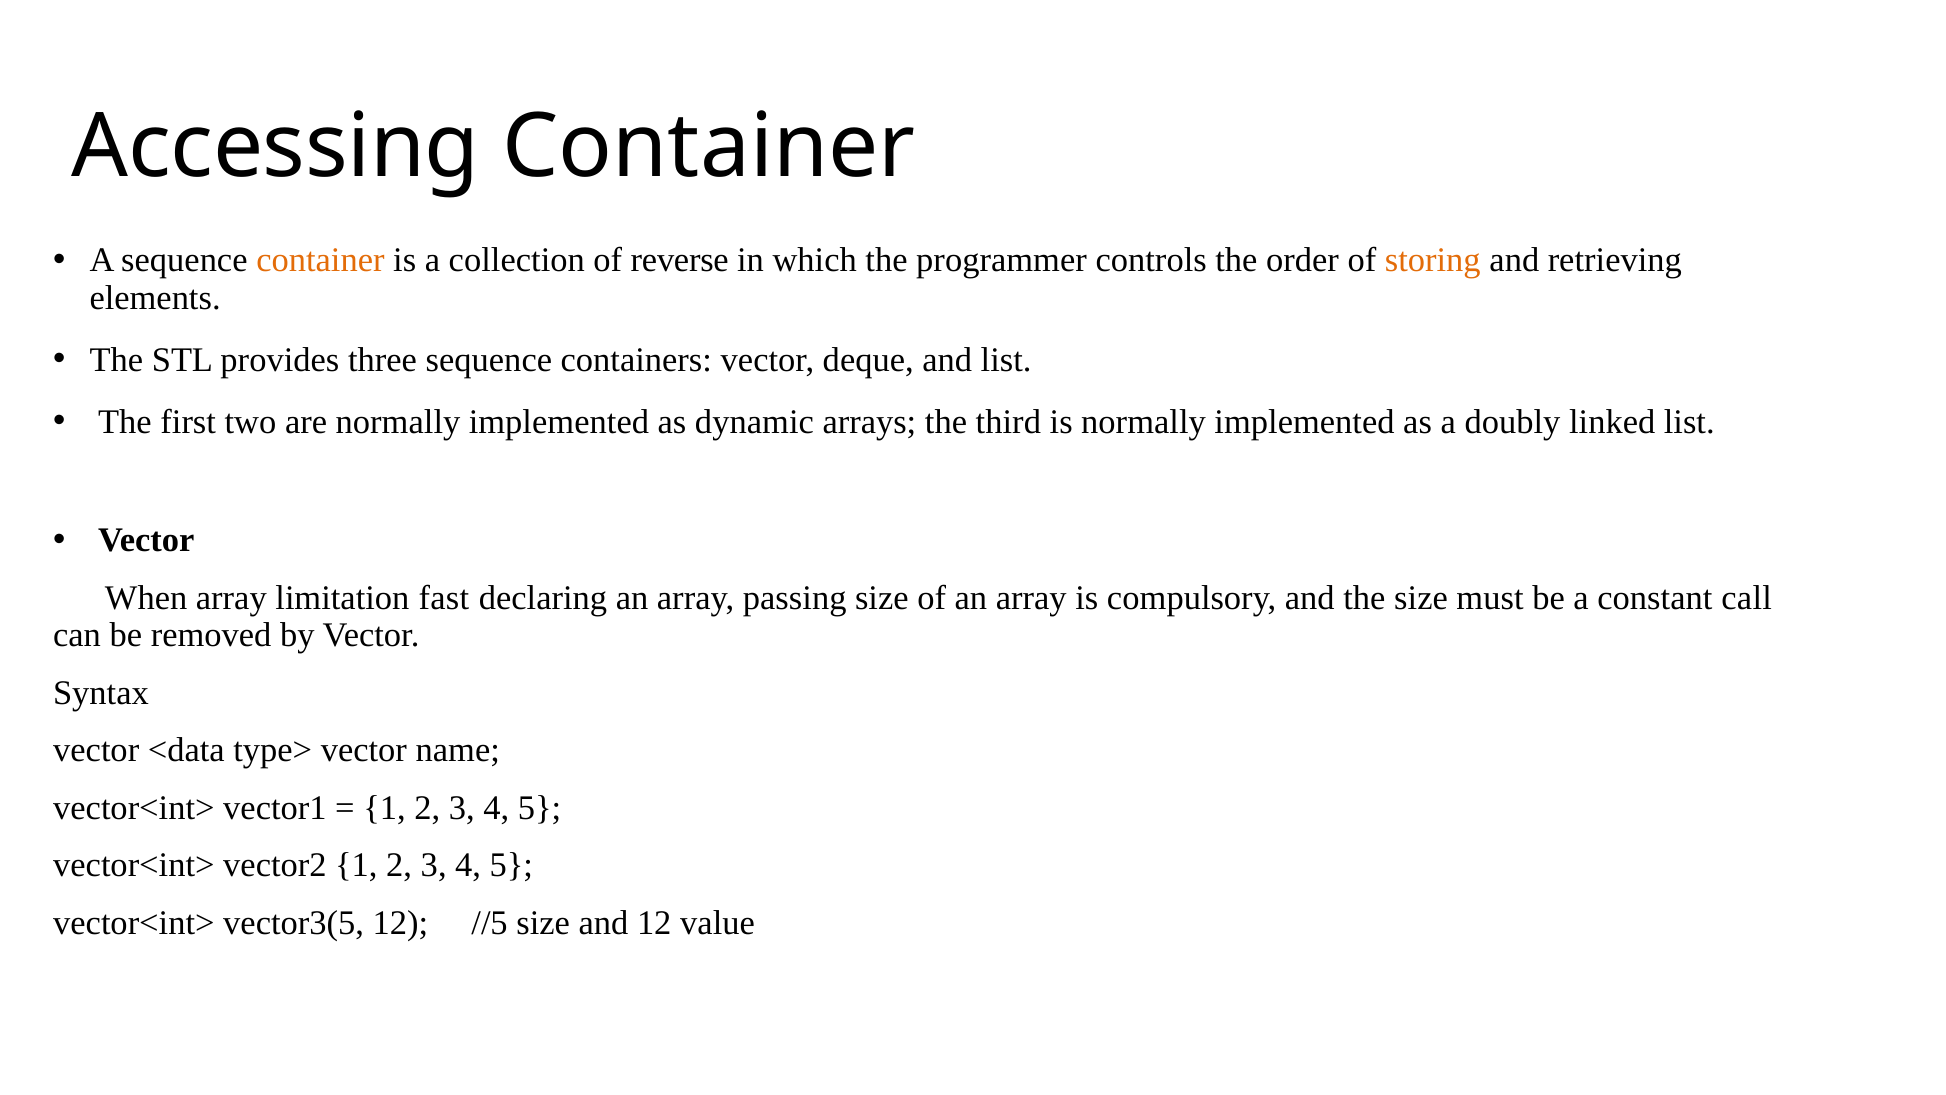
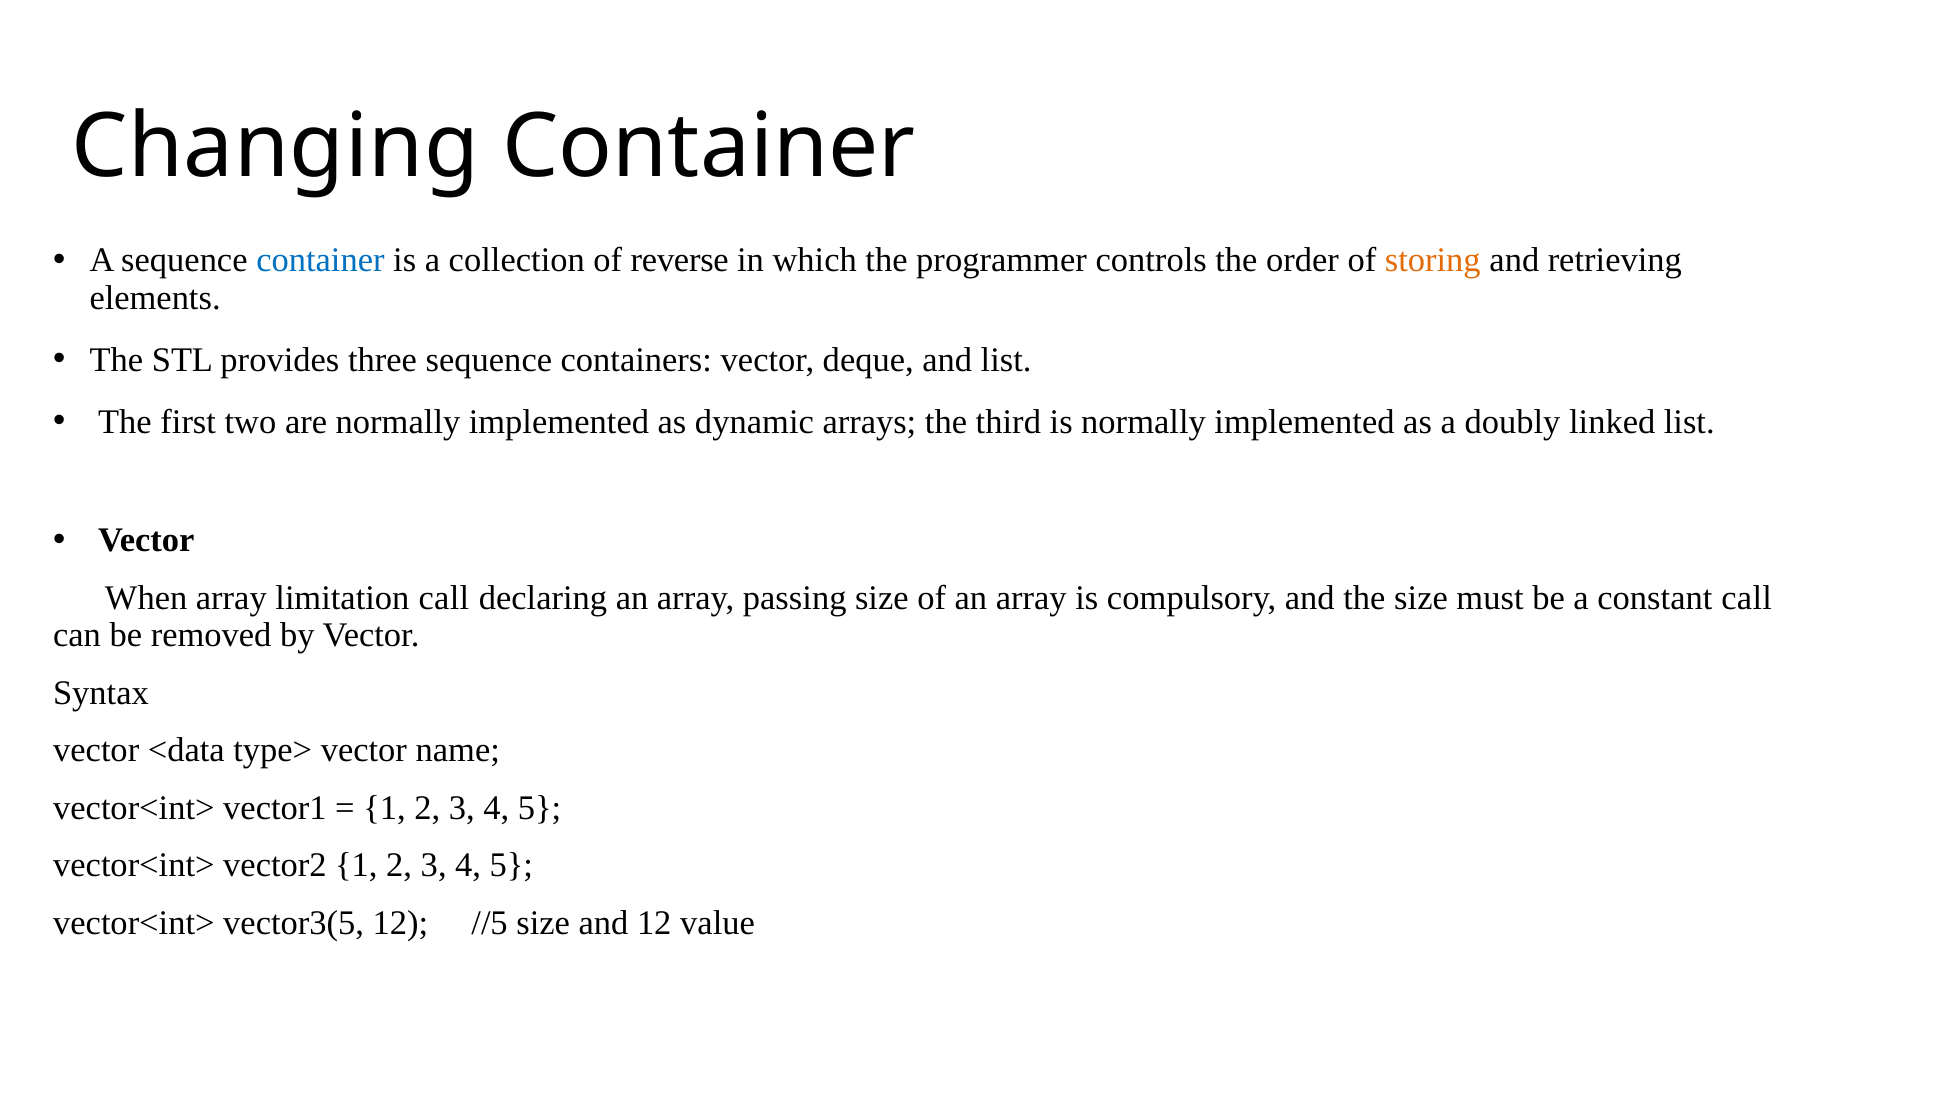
Accessing: Accessing -> Changing (275, 147)
container colour: orange -> blue (320, 261)
limitation fast: fast -> call (444, 598)
